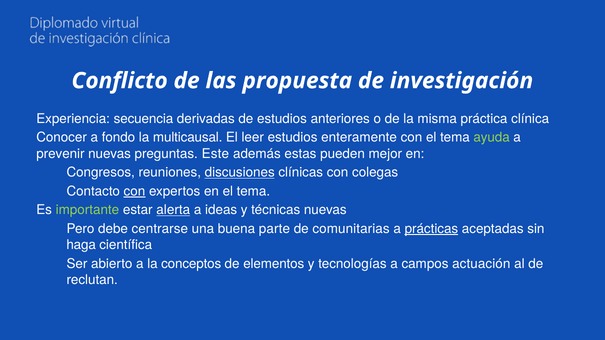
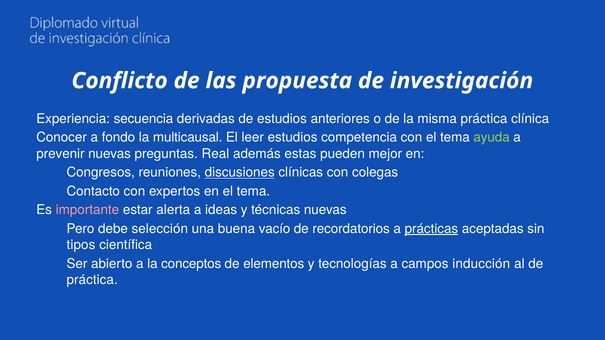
enteramente: enteramente -> competencia (359, 138)
Este: Este -> Real (215, 154)
con underline: present -> none (134, 191)
importante colour: light green -> pink (87, 210)
alerta underline: present -> none (173, 210)
centrarse: centrarse -> selección (160, 229)
parte: parte -> vacío (275, 229)
comunitarias: comunitarias -> recordatorios (351, 229)
haga: haga -> tipos (81, 245)
actuación: actuación -> inducción (481, 264)
reclutan: reclutan -> práctica (92, 280)
